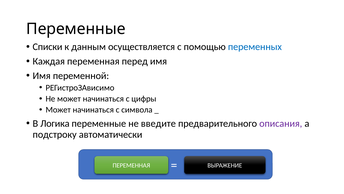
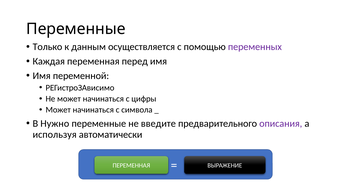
Списки: Списки -> Только (47, 47)
переменных colour: blue -> purple (255, 47)
Логика: Логика -> Нужно (55, 123)
подстроку: подстроку -> используя (55, 134)
